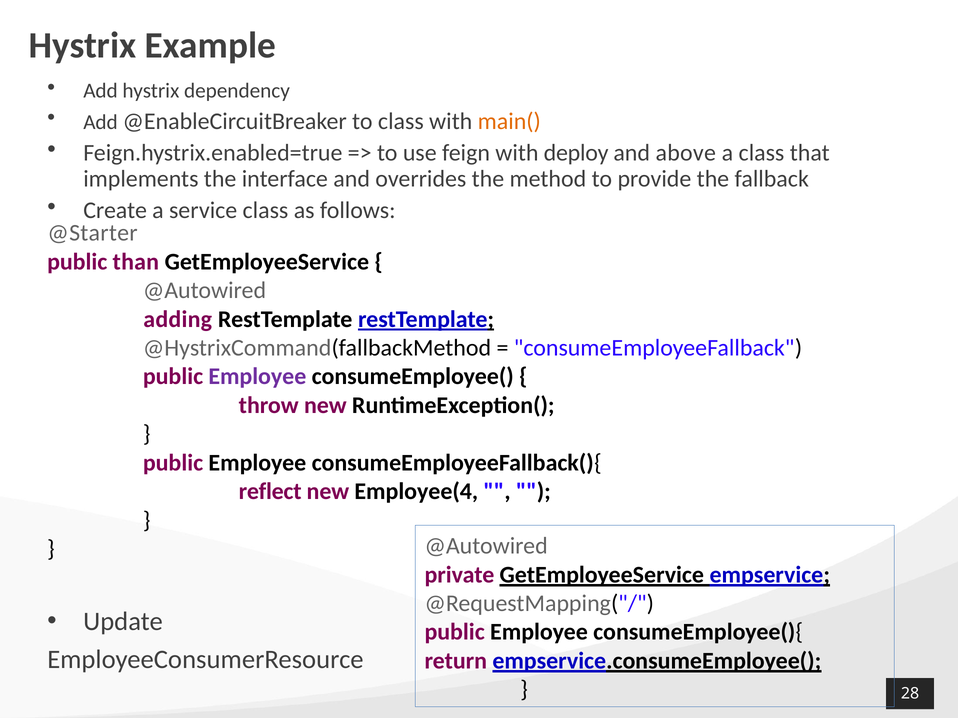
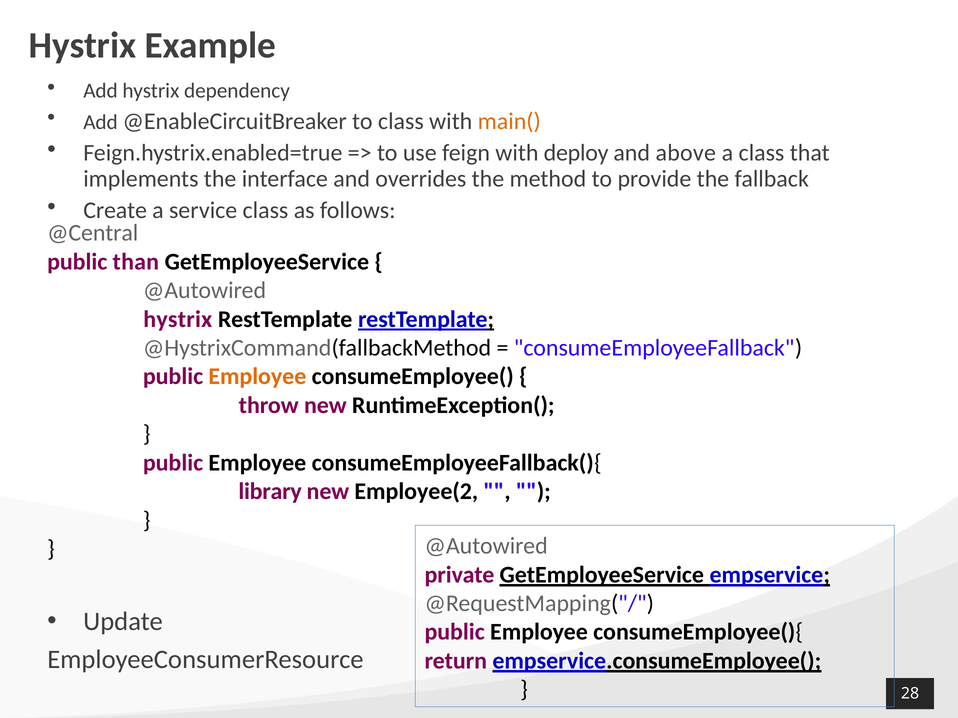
@Starter: @Starter -> @Central (93, 233)
adding: adding -> hystrix (178, 319)
Employee colour: purple -> orange (257, 377)
reflect: reflect -> library (270, 492)
Employee(4: Employee(4 -> Employee(2 (416, 492)
